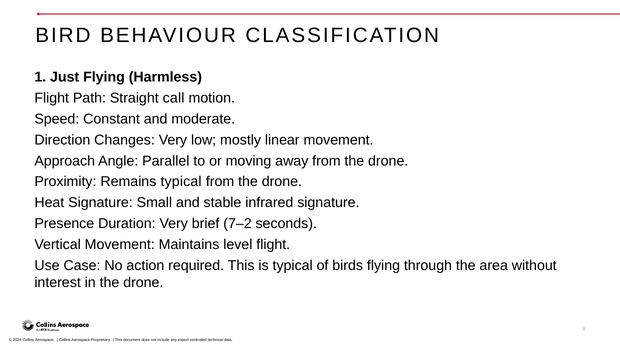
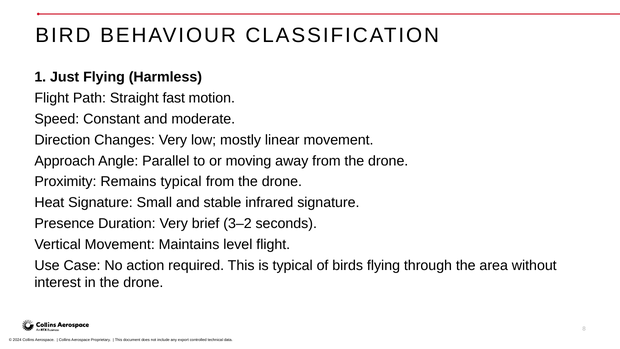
call: call -> fast (174, 98)
7–2: 7–2 -> 3–2 (237, 223)
